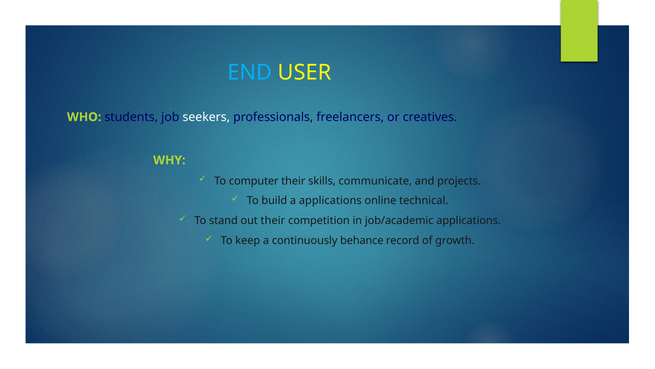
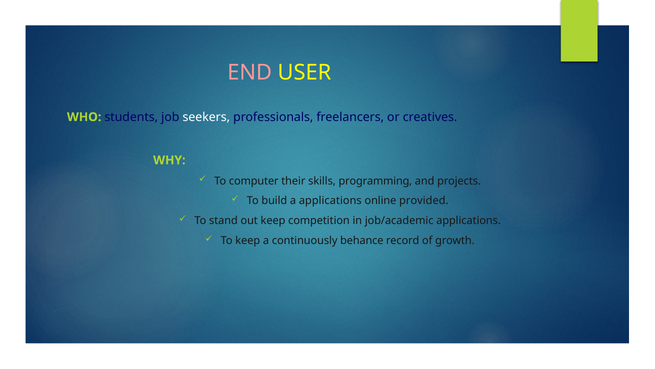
END colour: light blue -> pink (250, 72)
communicate: communicate -> programming (375, 181)
technical: technical -> provided (424, 201)
out their: their -> keep (273, 220)
